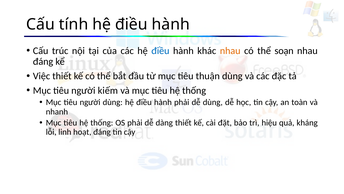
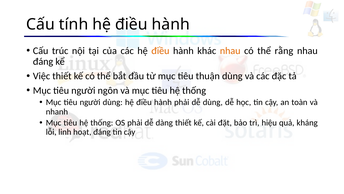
điều colour: blue -> orange (160, 51)
soạn: soạn -> rằng (284, 51)
kiếm: kiếm -> ngôn (108, 90)
